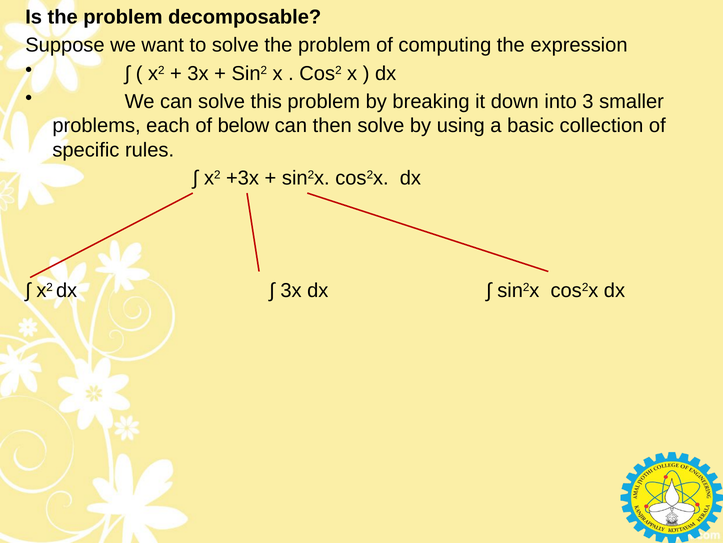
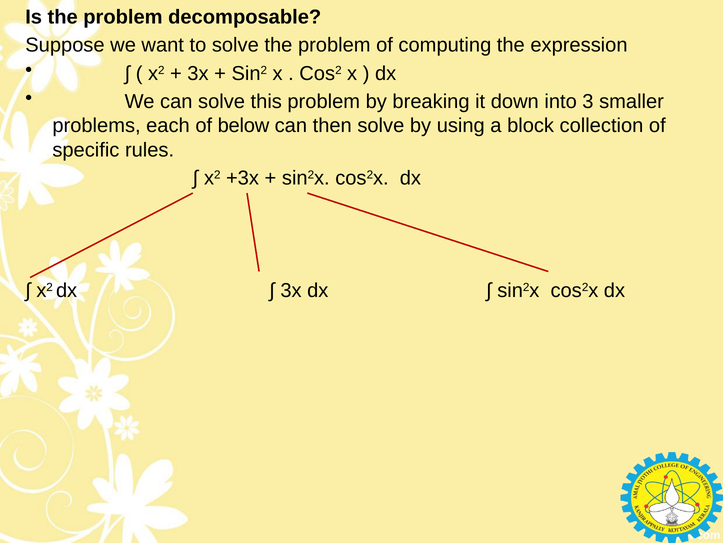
basic: basic -> block (531, 126)
